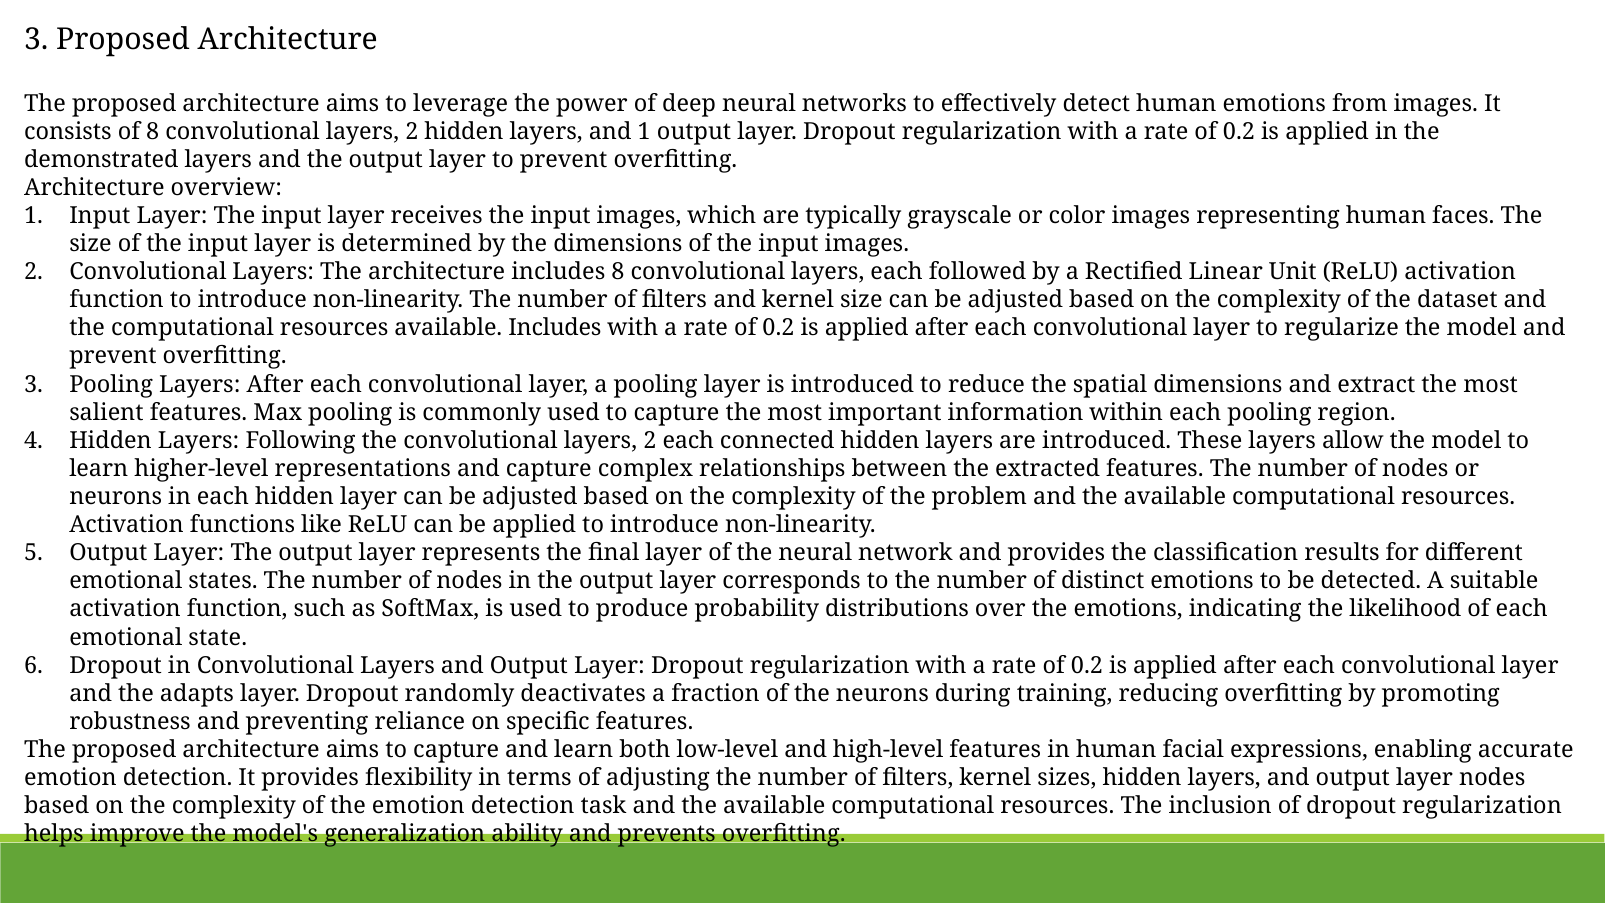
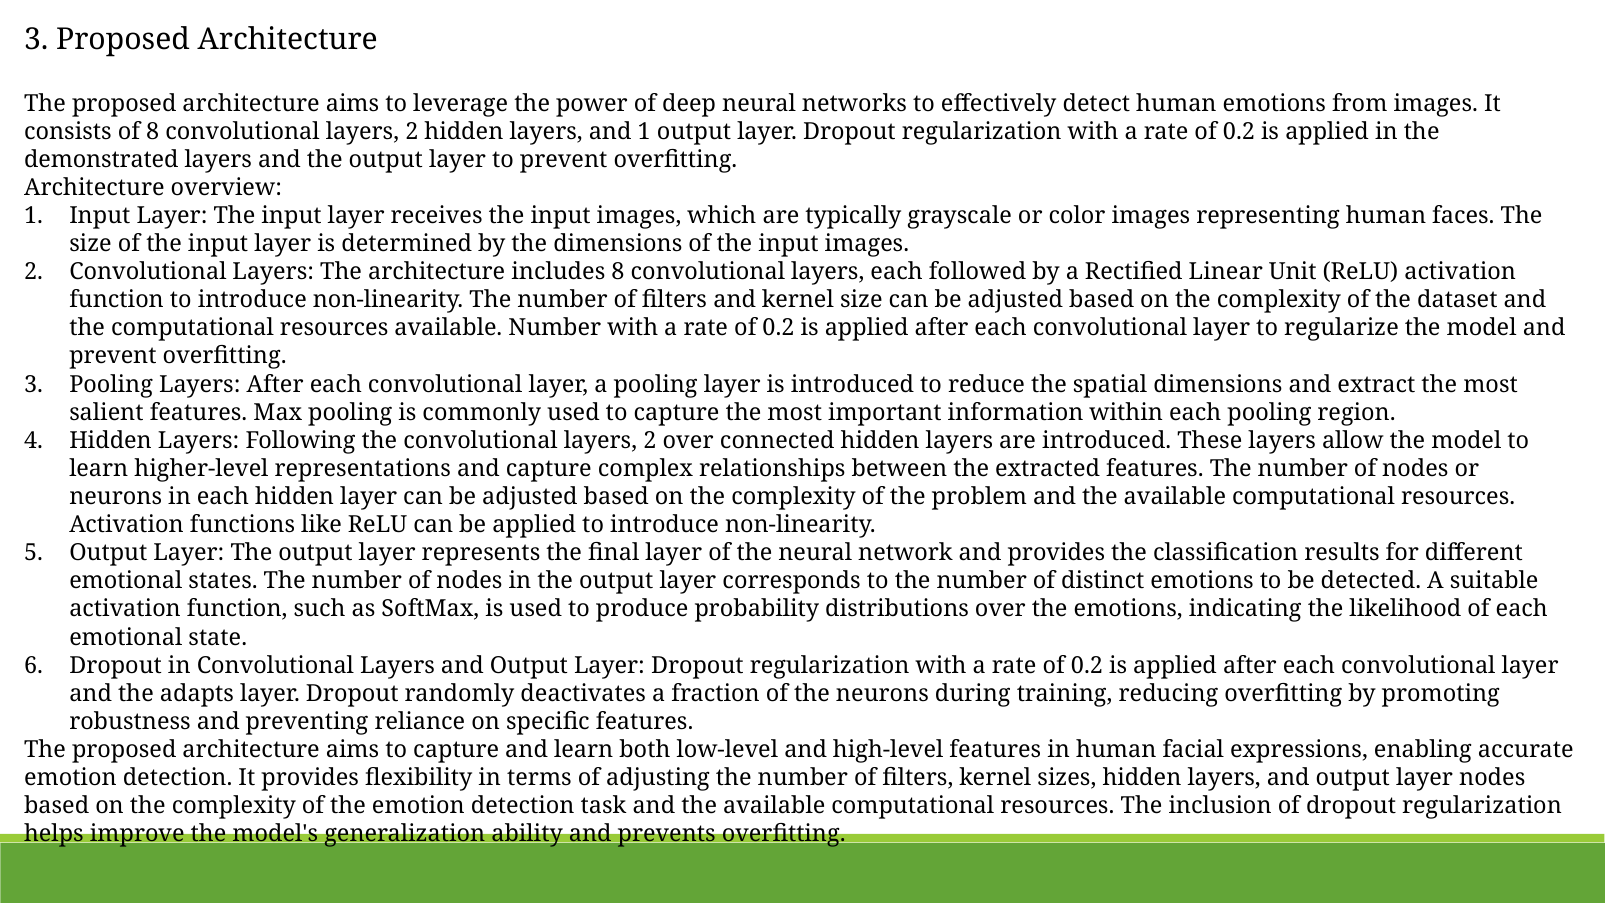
available Includes: Includes -> Number (555, 328)
2 each: each -> over (688, 441)
